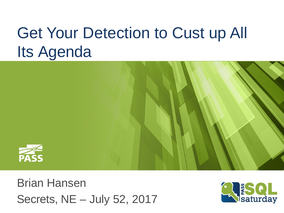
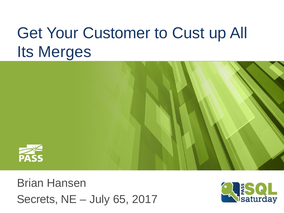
Detection: Detection -> Customer (117, 33)
Agenda: Agenda -> Merges (65, 52)
52: 52 -> 65 (121, 199)
